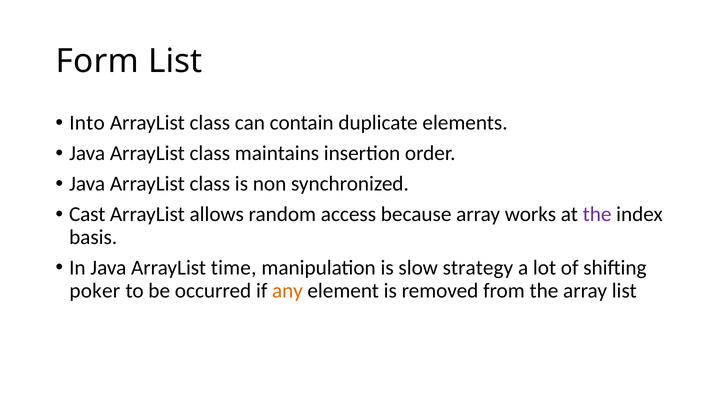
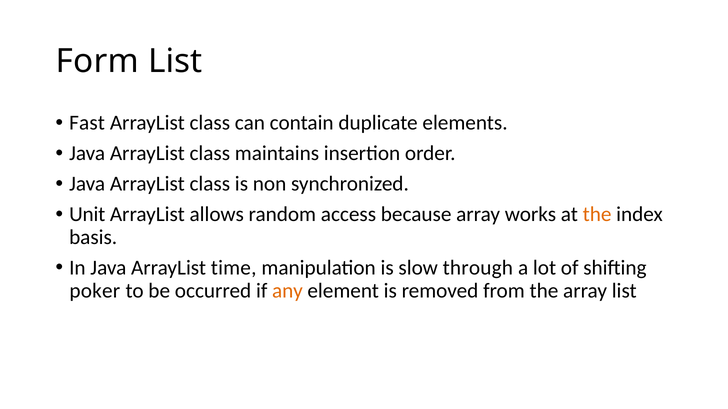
Into: Into -> Fast (87, 123)
Cast: Cast -> Unit (87, 215)
the colour: purple -> orange (597, 215)
strategy: strategy -> through (478, 268)
